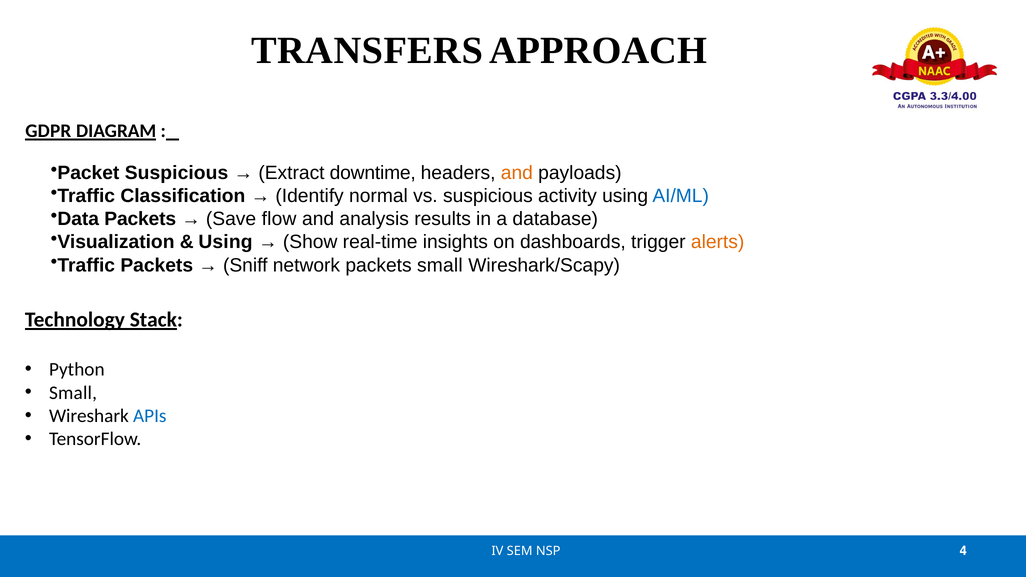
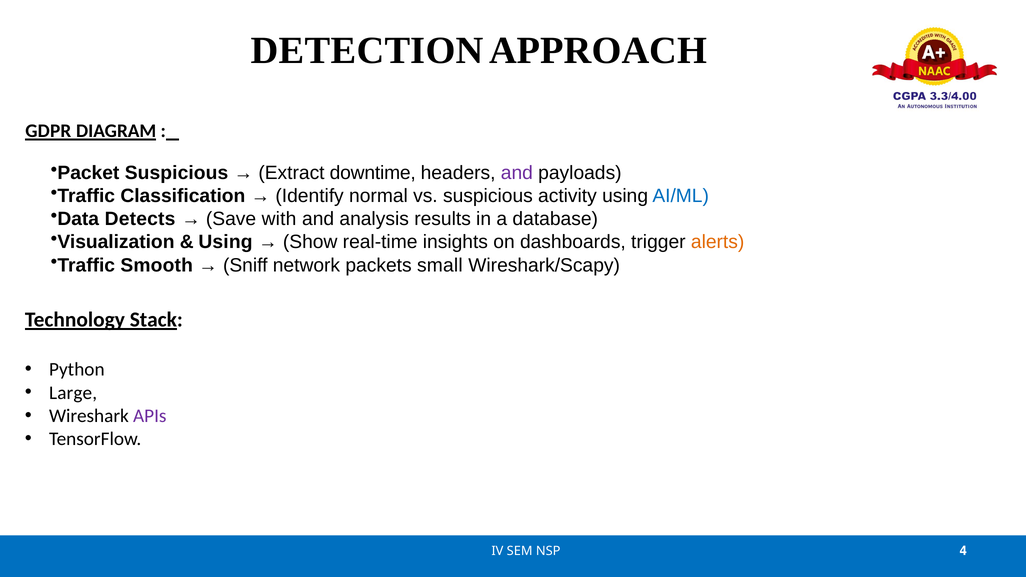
TRANSFERS: TRANSFERS -> DETECTION (367, 51)
and colour: orange -> purple (517, 173)
Data Packets: Packets -> Detects (140, 219)
flow: flow -> with (279, 219)
Traffic Packets: Packets -> Smooth (157, 265)
Small: Small -> Large (73, 393)
APIs colour: blue -> purple (150, 416)
